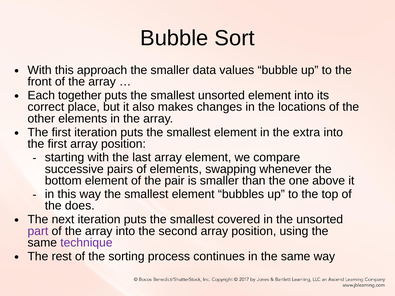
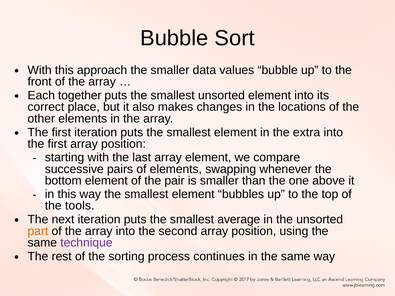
does: does -> tools (80, 206)
covered: covered -> average (239, 220)
part colour: purple -> orange (38, 231)
